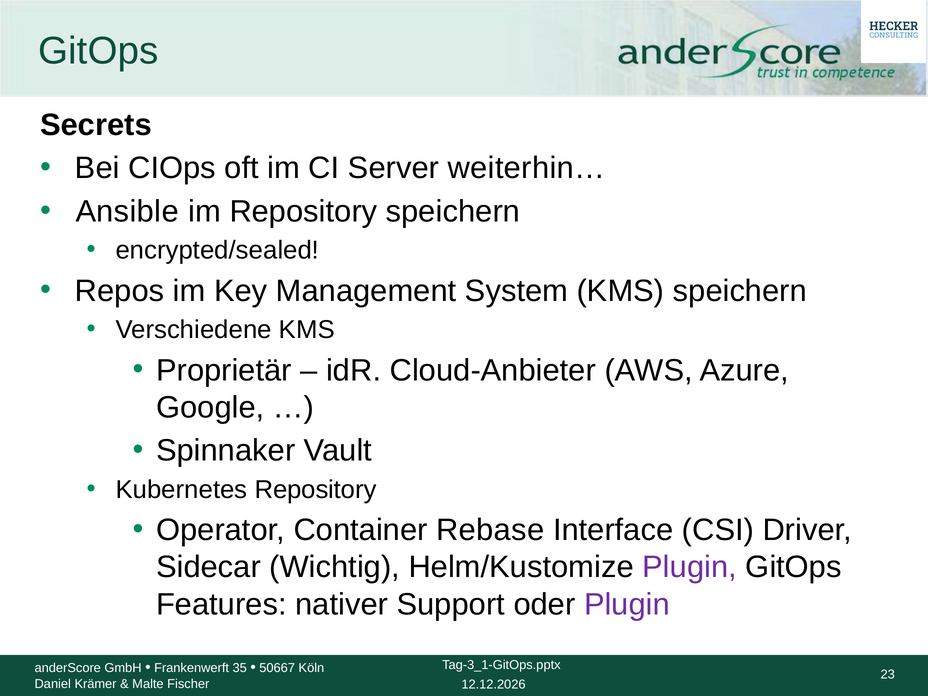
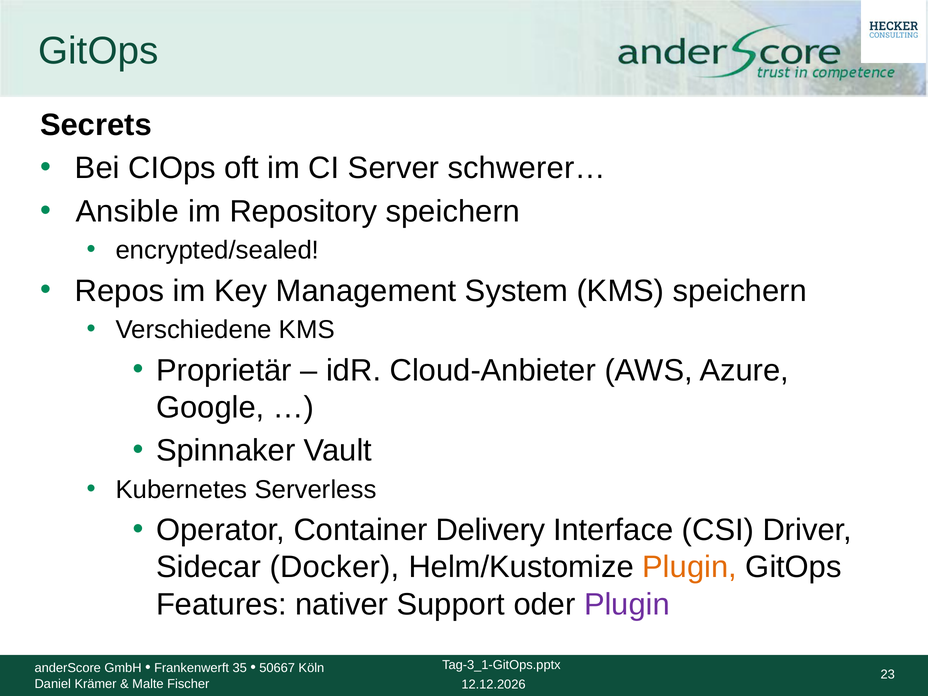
weiterhin…: weiterhin… -> schwerer… (527, 168)
Kubernetes Repository: Repository -> Serverless (315, 490)
Rebase: Rebase -> Delivery (491, 530)
Wichtig: Wichtig -> Docker (335, 567)
Plugin colour: purple -> orange (690, 567)
